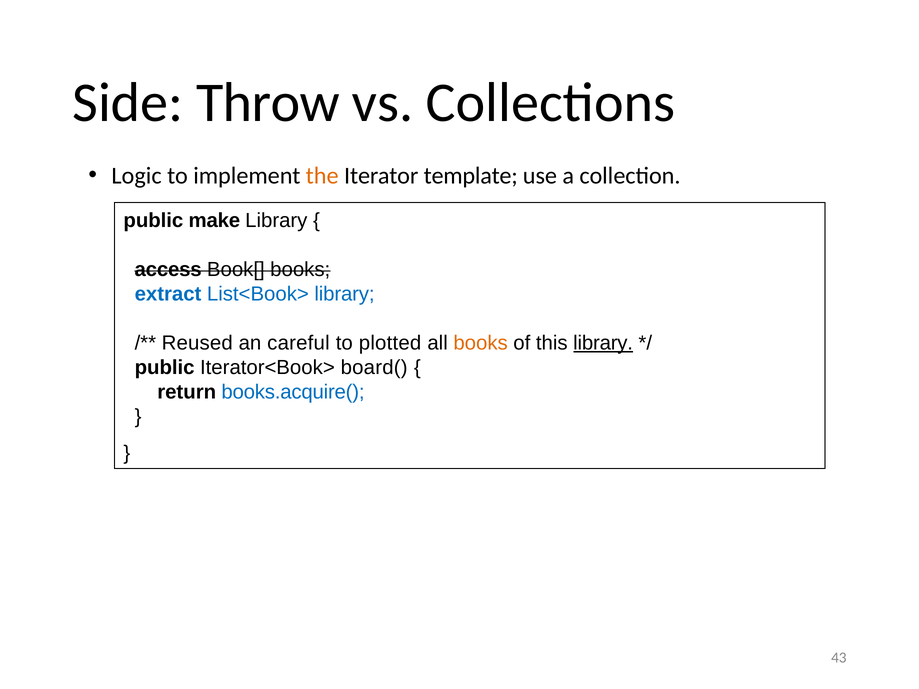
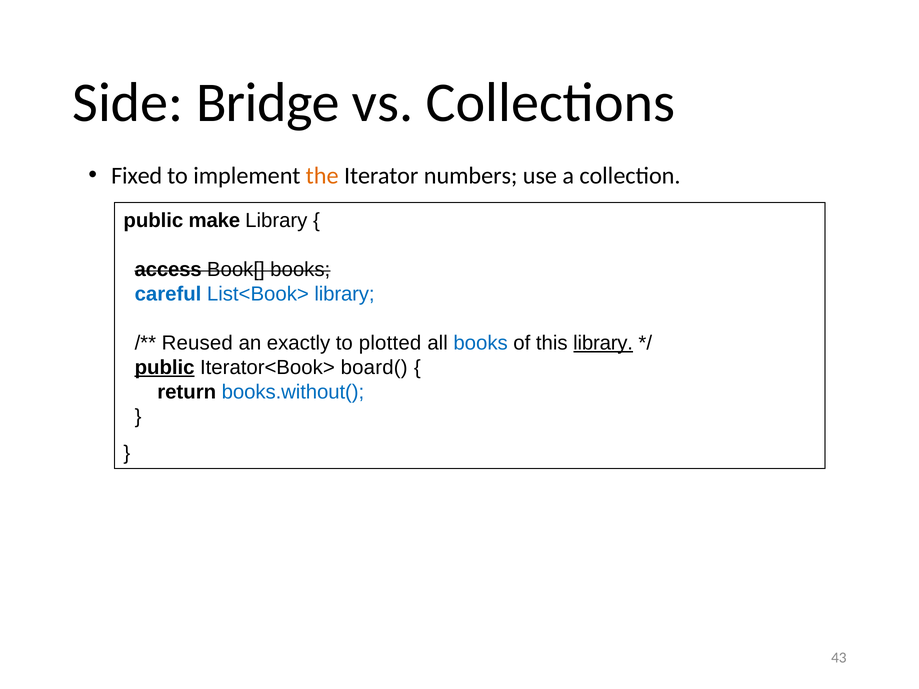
Throw: Throw -> Bridge (268, 103)
Logic: Logic -> Fixed (137, 176)
template: template -> numbers (471, 176)
extract: extract -> careful (168, 294)
careful: careful -> exactly (299, 343)
books colour: orange -> blue (481, 343)
public underline: none -> present (165, 368)
books.acquire(: books.acquire( -> books.without( (293, 392)
